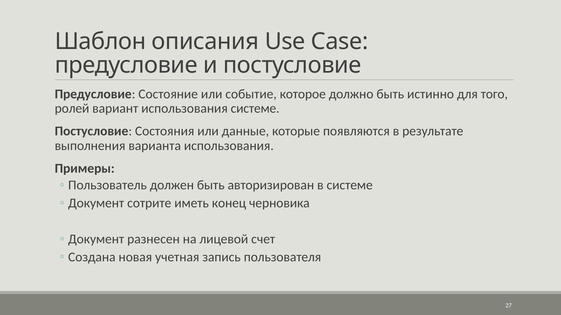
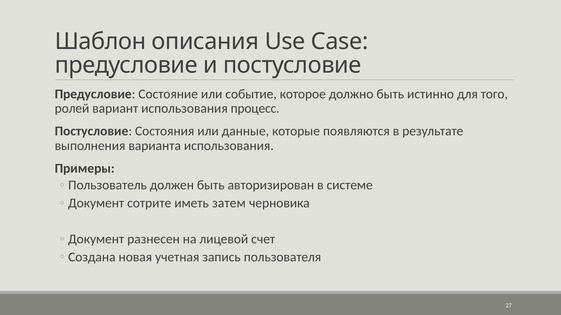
использования системе: системе -> процесс (255, 109)
конец: конец -> затем (229, 204)
